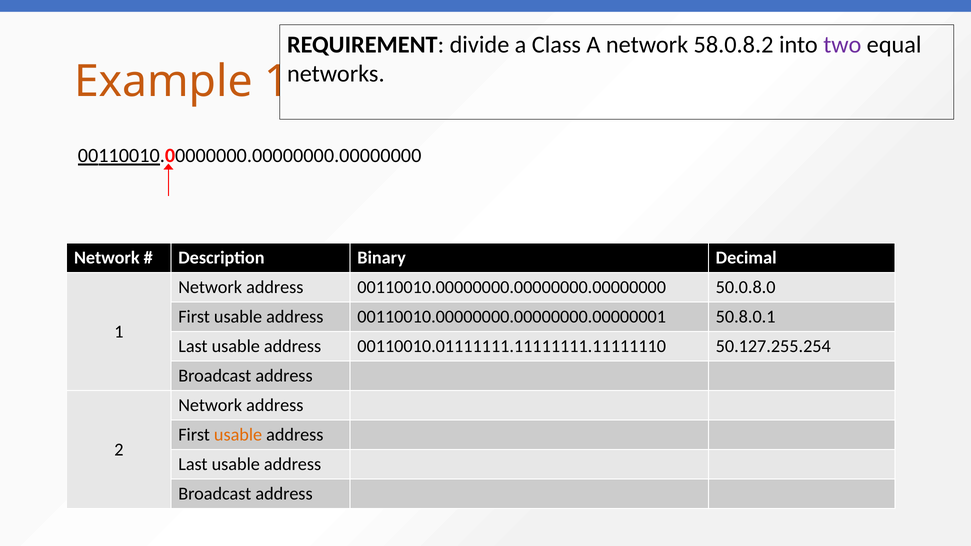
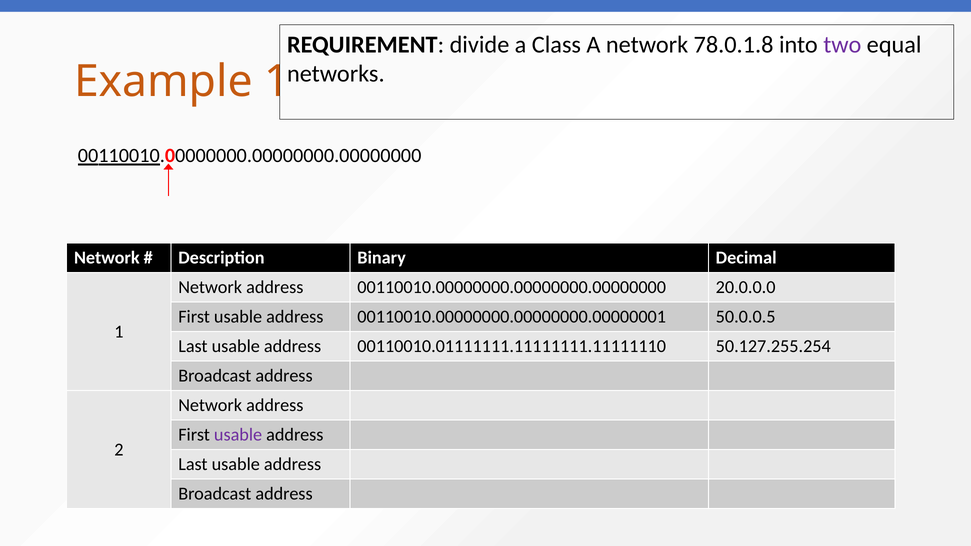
58.0.8.2: 58.0.8.2 -> 78.0.1.8 (734, 45)
50.0.8.0: 50.0.8.0 -> 20.0.0.0 (746, 287)
50.8.0.1: 50.8.0.1 -> 50.0.0.5 (746, 317)
usable colour: orange -> purple (238, 435)
